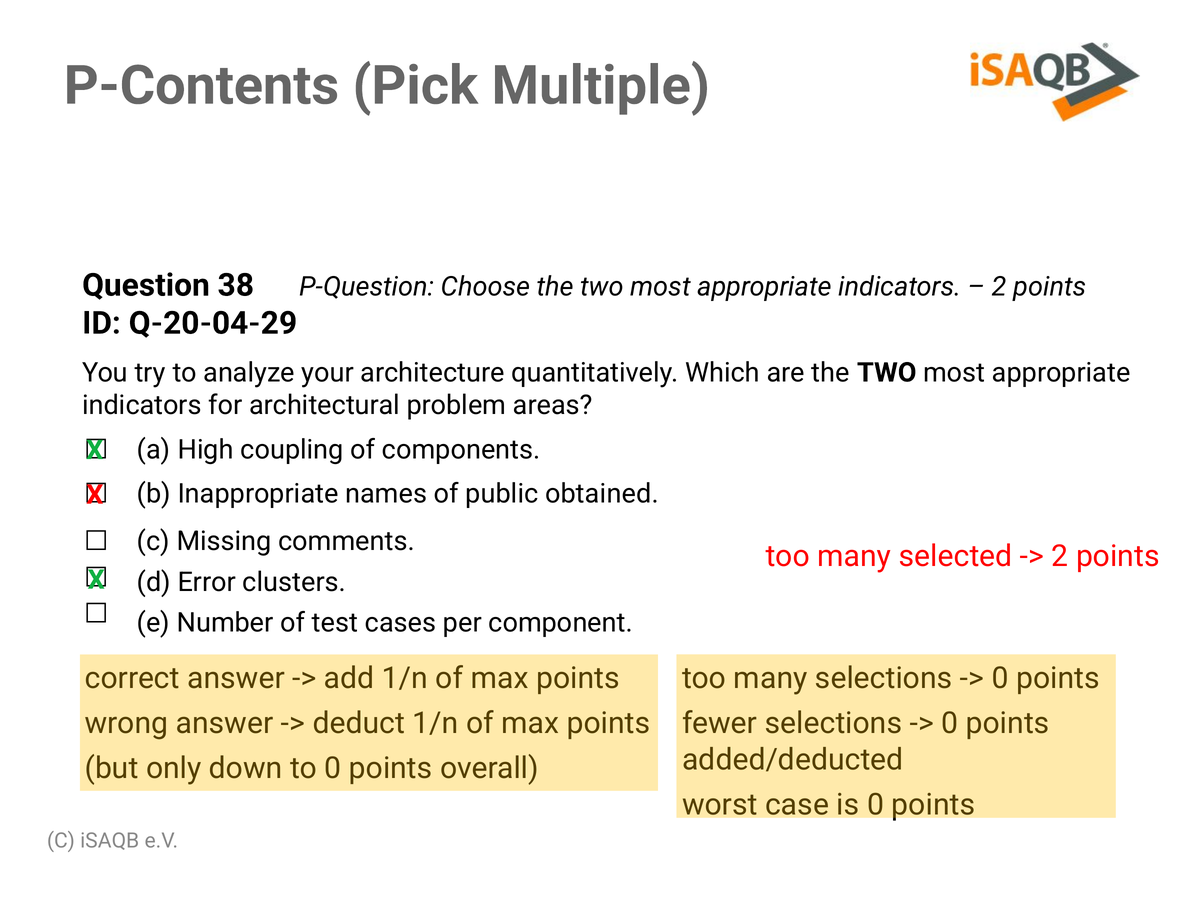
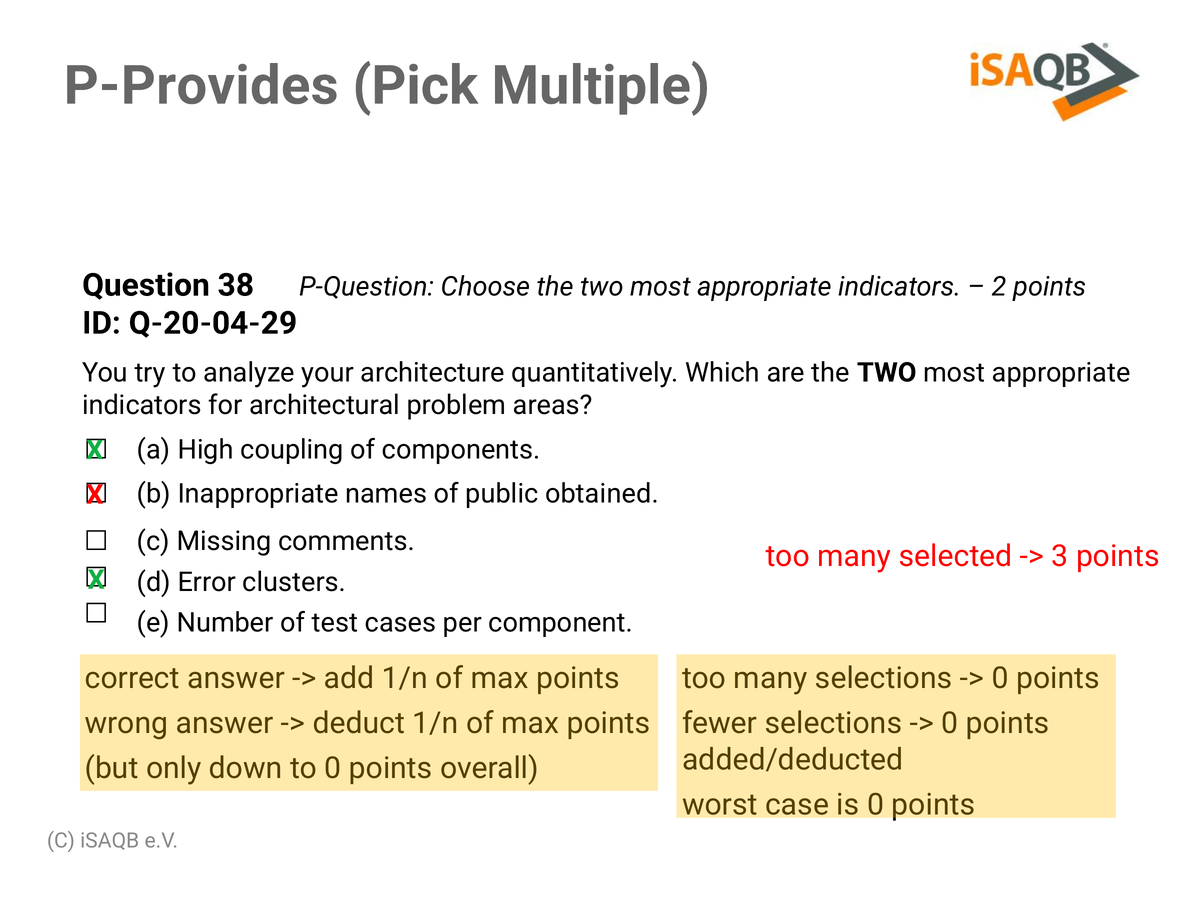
P-Contents: P-Contents -> P-Provides (201, 86)
2: 2 -> 3 (1060, 557)
